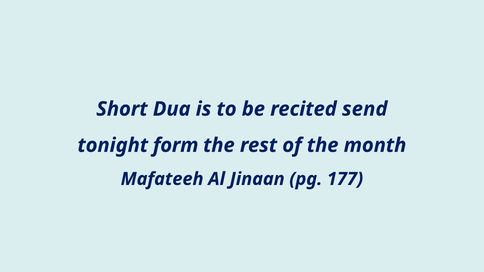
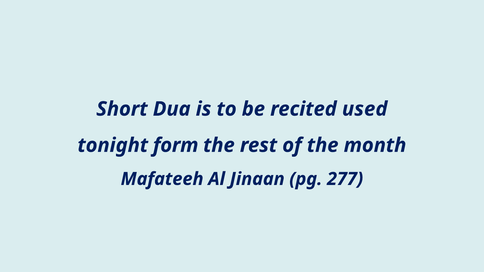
send: send -> used (365, 109)
177: 177 -> 277 (345, 179)
